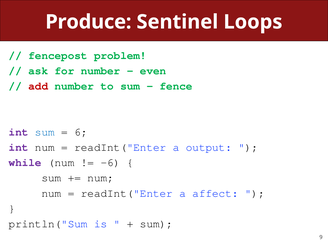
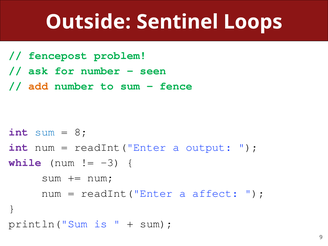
Produce: Produce -> Outside (88, 22)
even: even -> seen (153, 71)
add colour: red -> orange (38, 86)
6: 6 -> 8 (81, 132)
-6: -6 -> -3 (110, 163)
